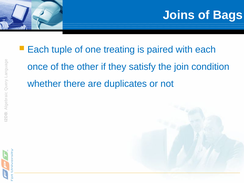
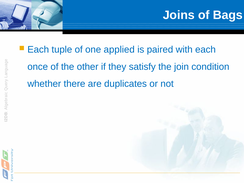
treating: treating -> applied (119, 50)
